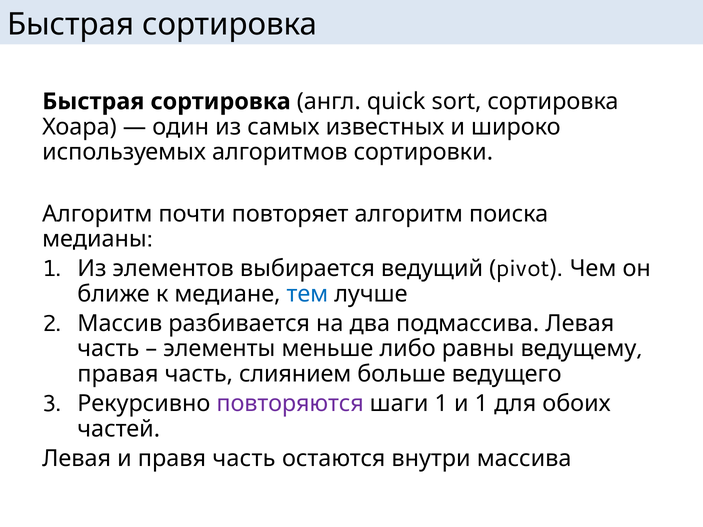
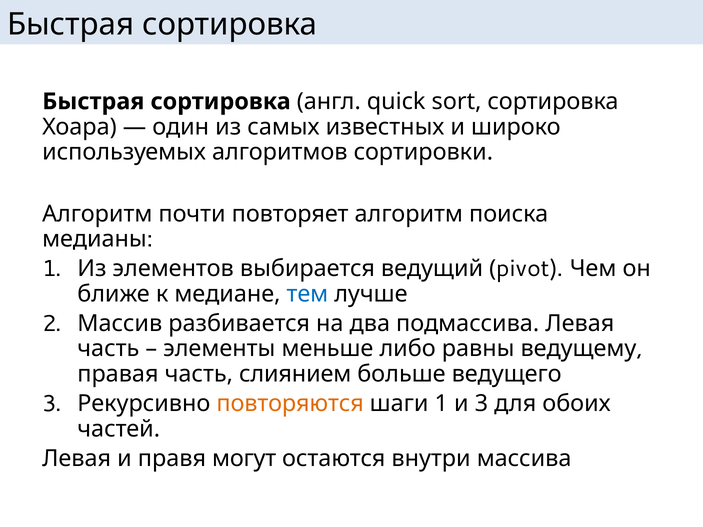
повторяются colour: purple -> orange (290, 404)
и 1: 1 -> 3 (481, 404)
правя часть: часть -> могут (244, 458)
